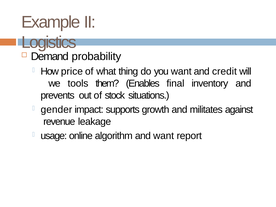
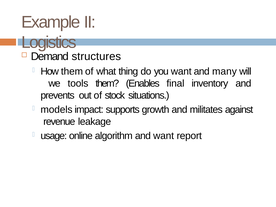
probability: probability -> structures (96, 56)
How price: price -> them (72, 71)
credit: credit -> many (224, 71)
gender: gender -> models (57, 110)
